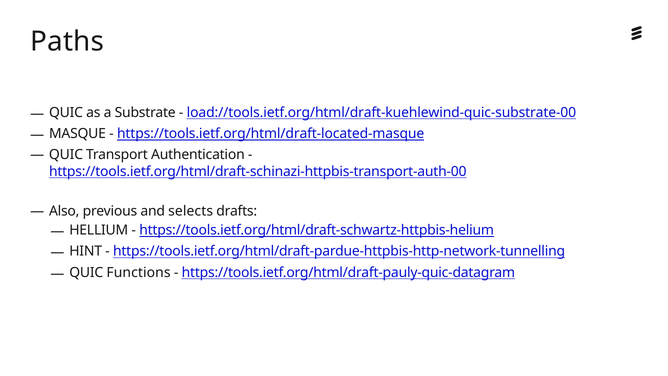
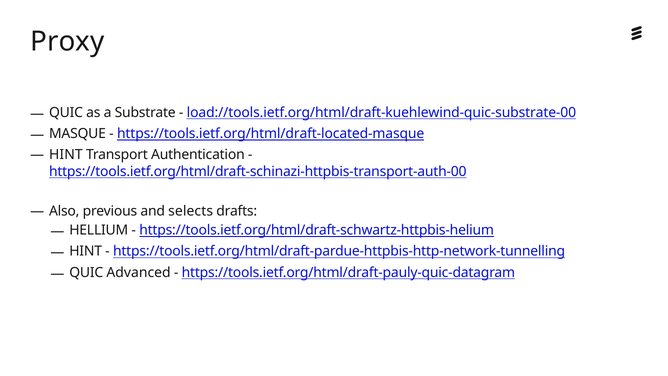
Paths: Paths -> Proxy (67, 42)
QUIC: QUIC -> HINT (66, 155)
Functions: Functions -> Advanced (139, 272)
